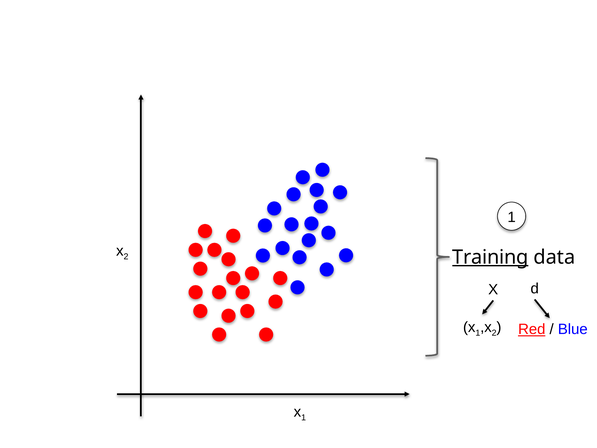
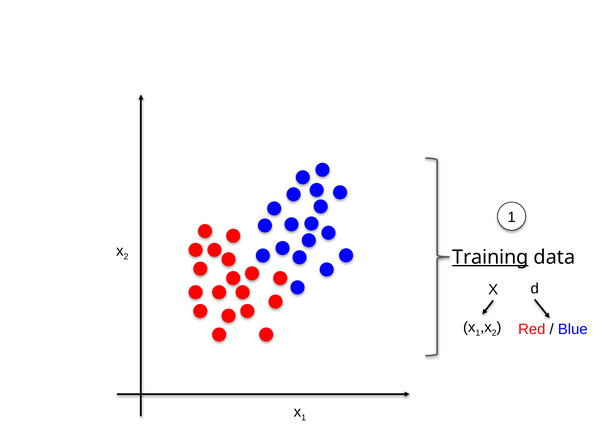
Red underline: present -> none (532, 329)
